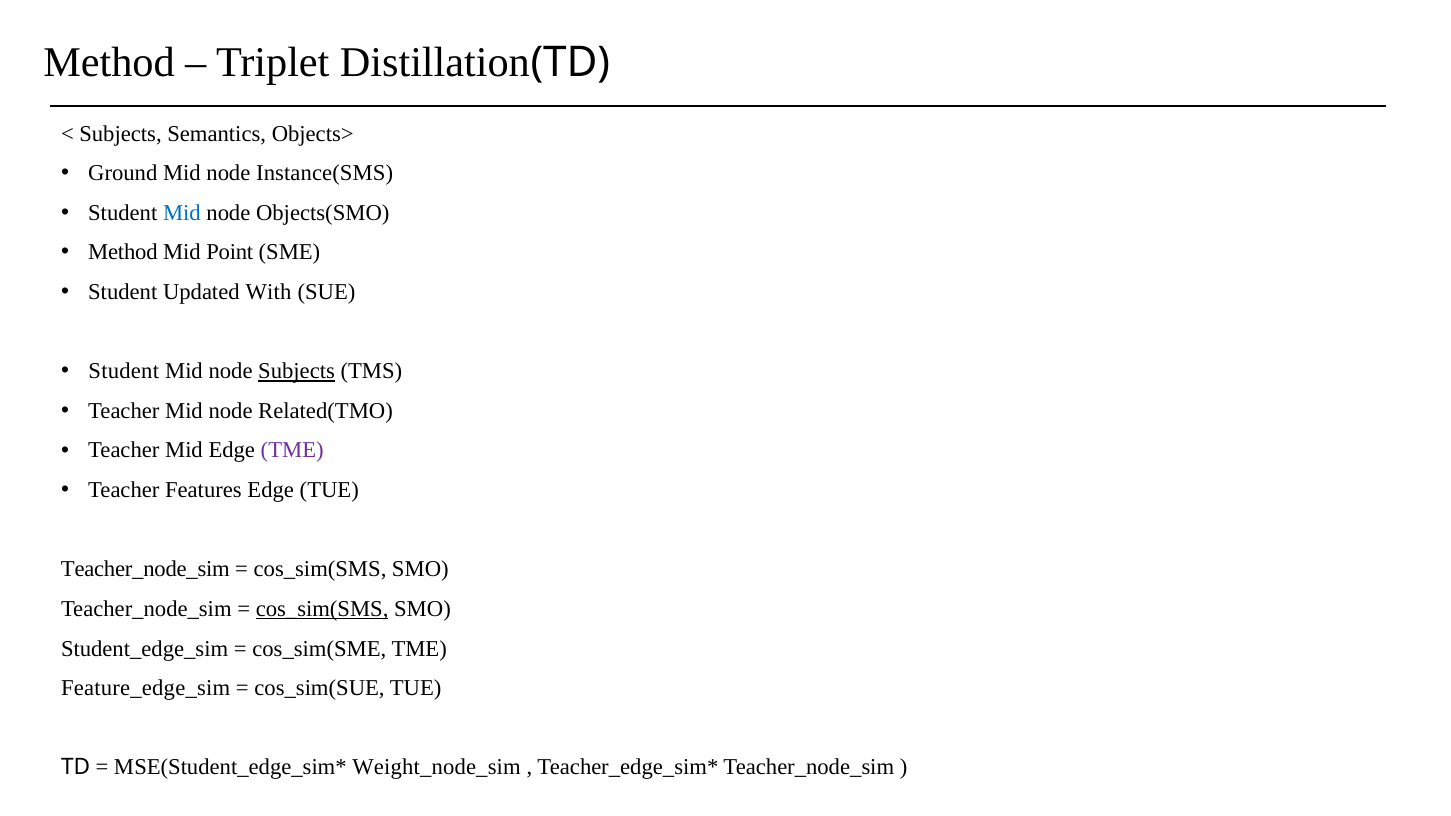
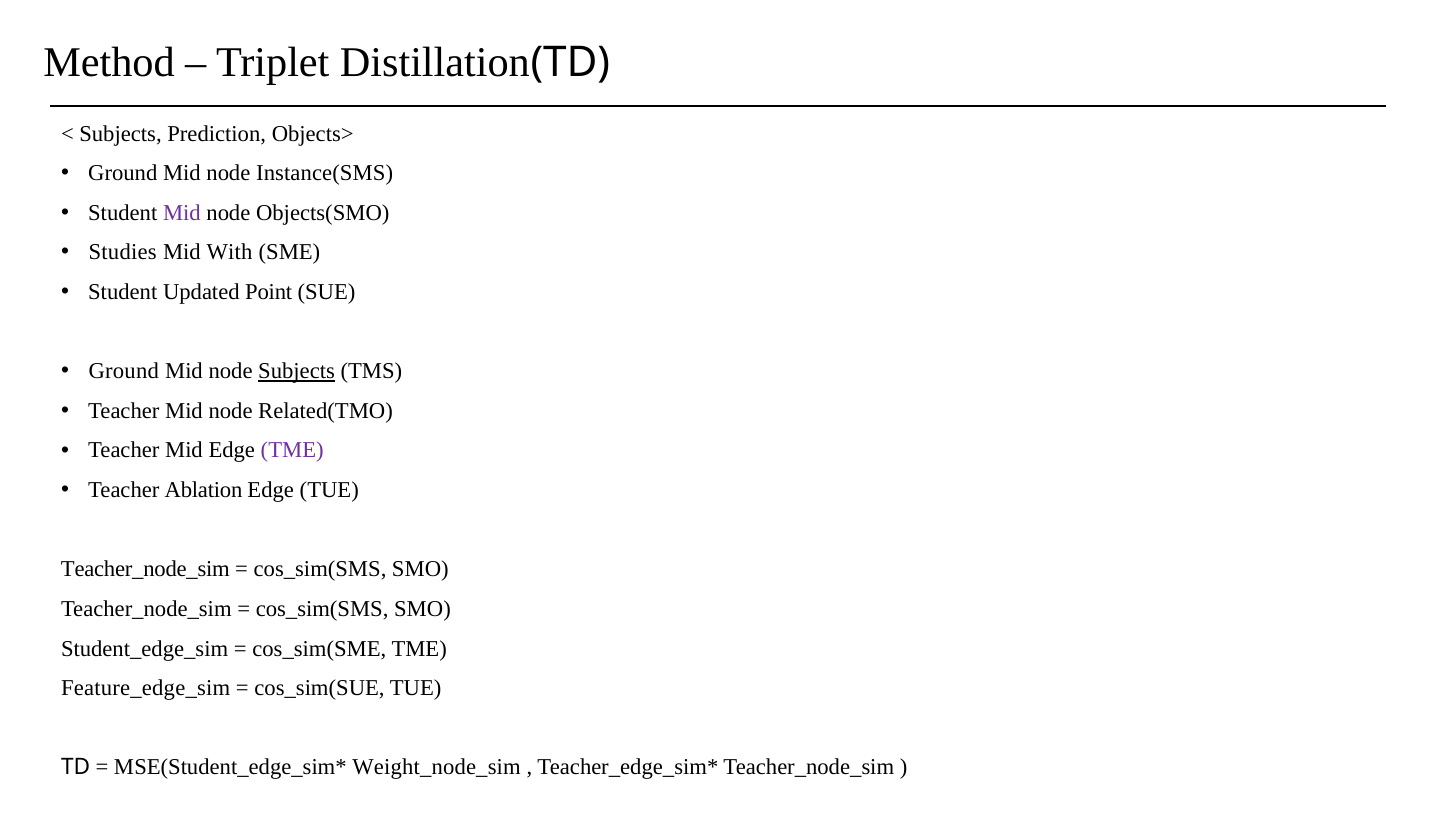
Semantics: Semantics -> Prediction (217, 134)
Mid colour: blue -> purple (182, 213)
Method: Method -> Studies (123, 252)
Point: Point -> With (230, 252)
With: With -> Point (269, 292)
Student: Student -> Ground (124, 371)
Features: Features -> Ablation (204, 490)
cos_sim(SMS underline: present -> none (322, 609)
